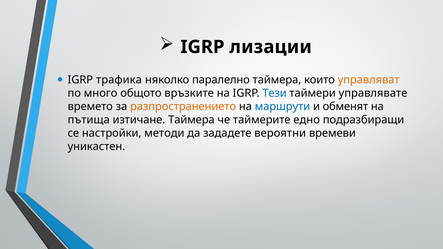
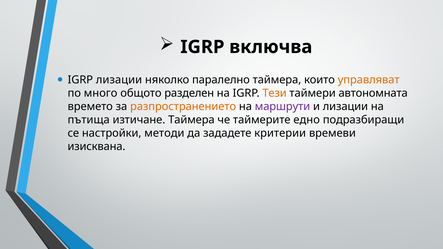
лизации: лизации -> включва (271, 47)
IGRP трафика: трафика -> лизации (119, 80)
връзките: връзките -> разделен (189, 93)
Тези colour: blue -> orange (275, 93)
управлявате: управлявате -> автономната (373, 93)
маршрути colour: blue -> purple (282, 107)
и обменят: обменят -> лизации (345, 107)
вероятни: вероятни -> критерии (280, 133)
уникастен: уникастен -> изисквана (96, 146)
